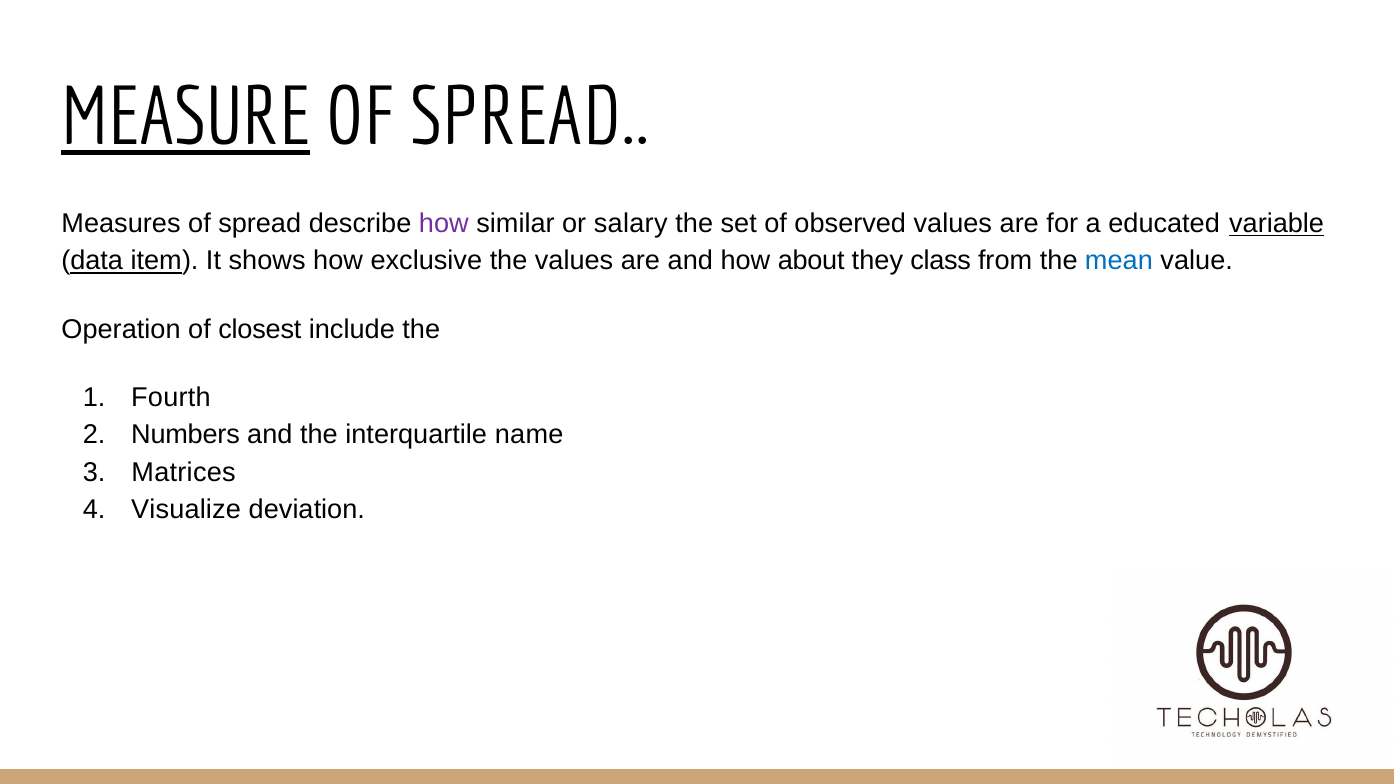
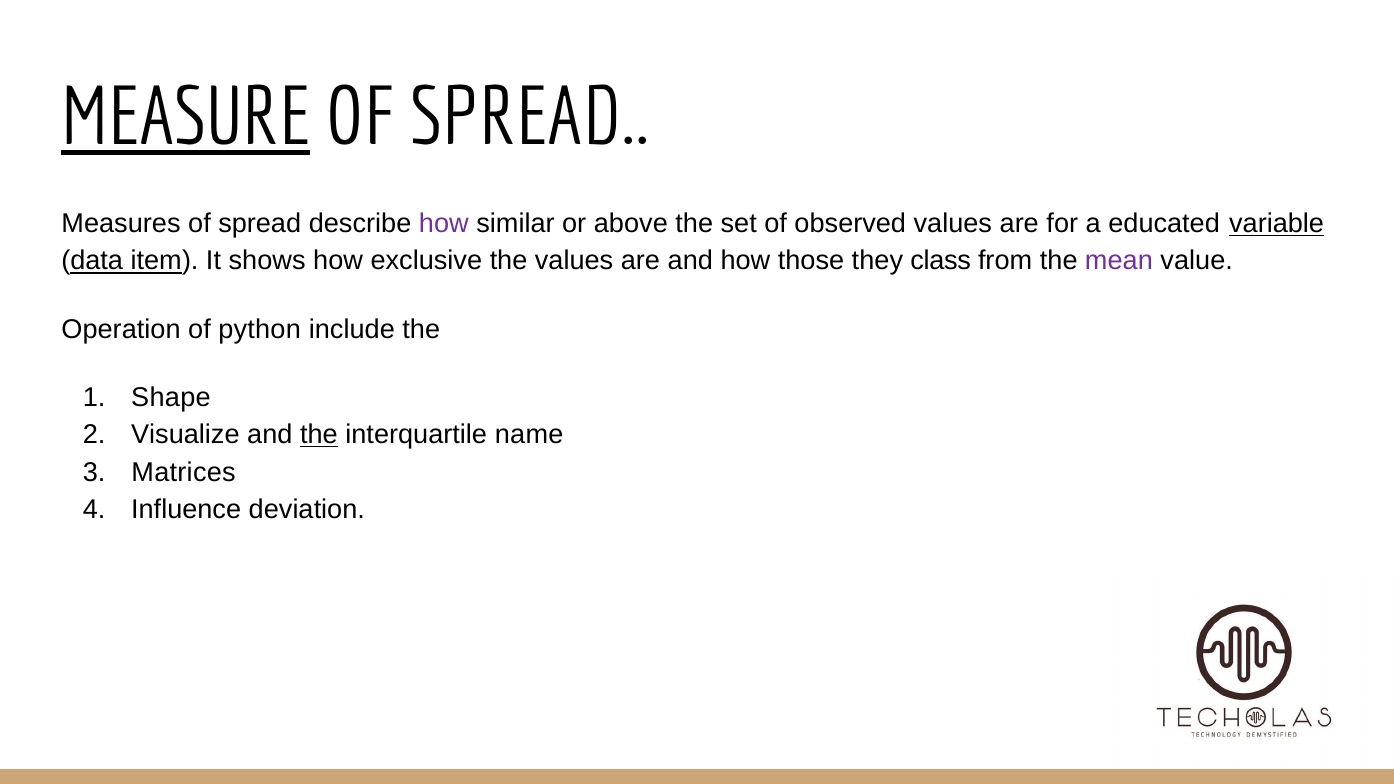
salary: salary -> above (631, 224)
about: about -> those (811, 261)
mean colour: blue -> purple (1119, 261)
closest: closest -> python (260, 329)
Fourth: Fourth -> Shape (171, 398)
Numbers: Numbers -> Visualize (185, 435)
the underline: none -> present (319, 435)
Visualize: Visualize -> Influence (186, 510)
